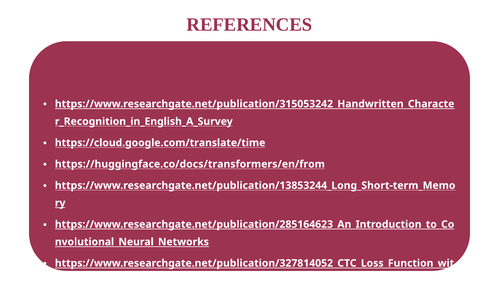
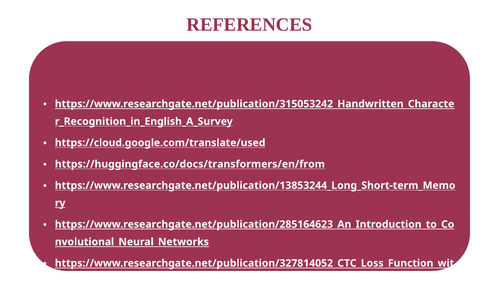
https://cloud.google.com/translate/time: https://cloud.google.com/translate/time -> https://cloud.google.com/translate/used (160, 143)
